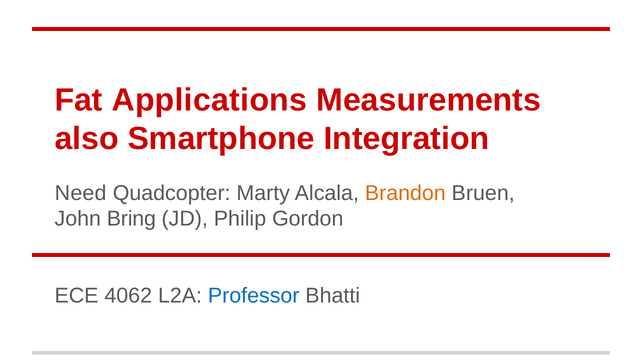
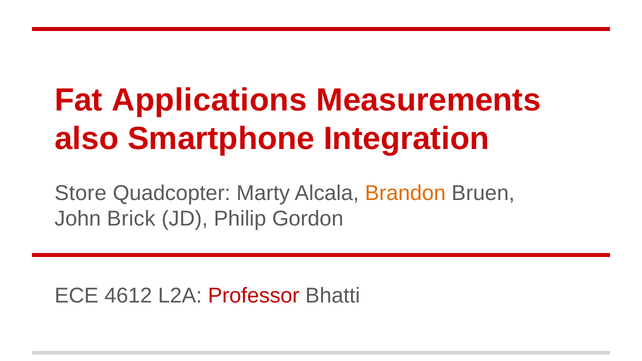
Need: Need -> Store (81, 193)
Bring: Bring -> Brick (131, 219)
4062: 4062 -> 4612 (128, 296)
Professor colour: blue -> red (254, 296)
